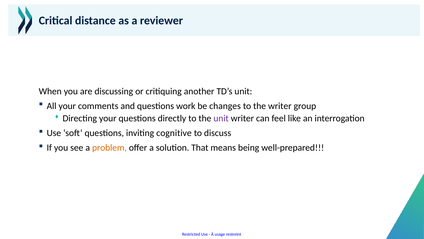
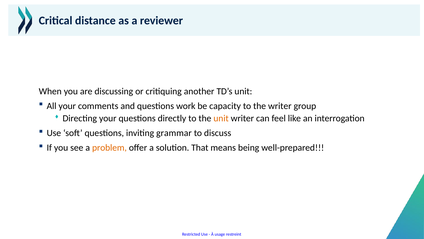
changes: changes -> capacity (225, 106)
unit colour: purple -> orange (221, 118)
cognitive: cognitive -> grammar (174, 133)
